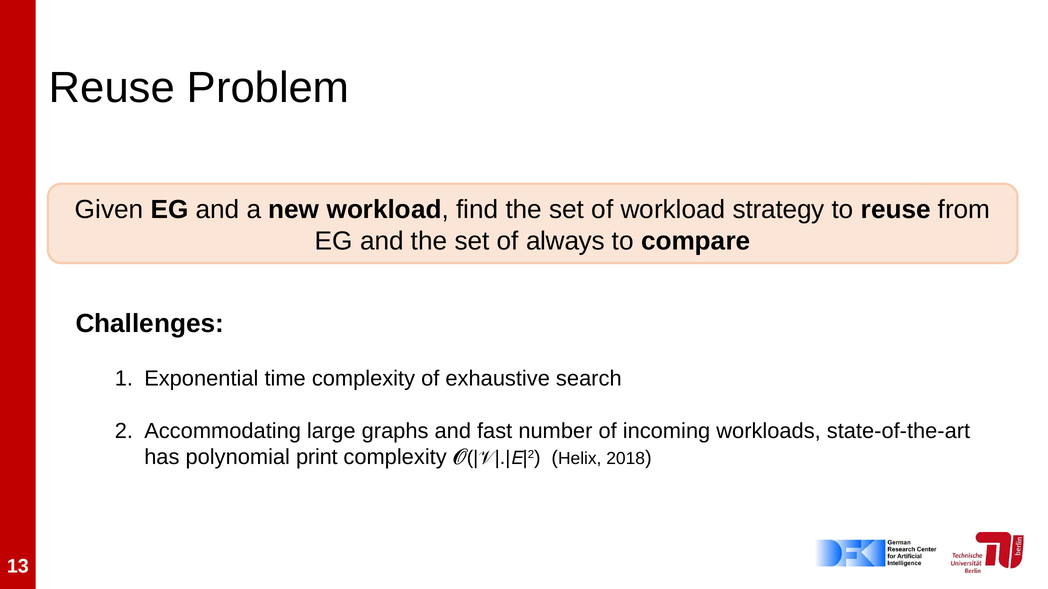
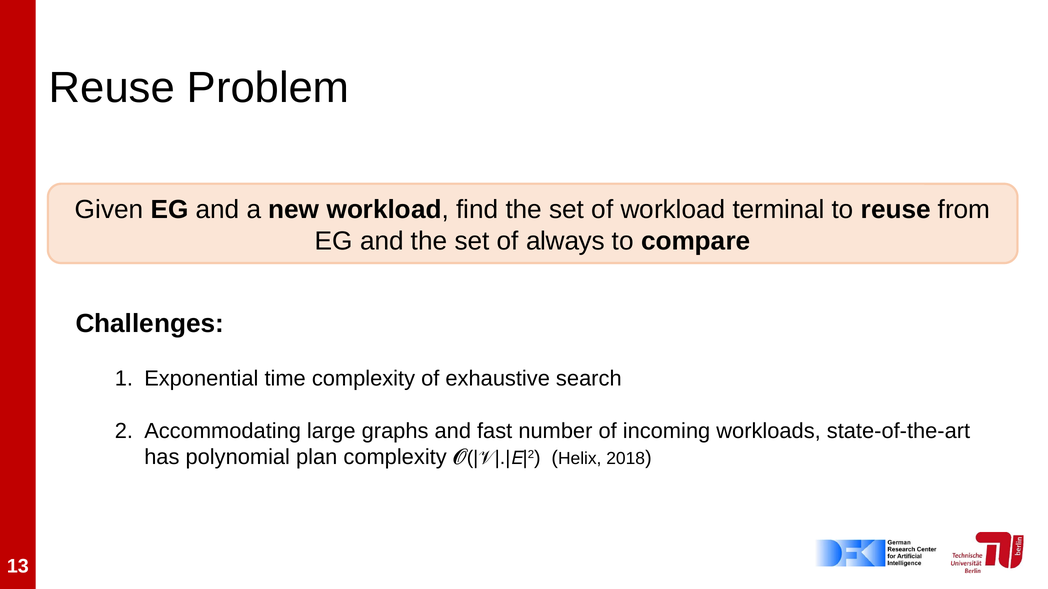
strategy: strategy -> terminal (779, 210)
print: print -> plan (317, 457)
